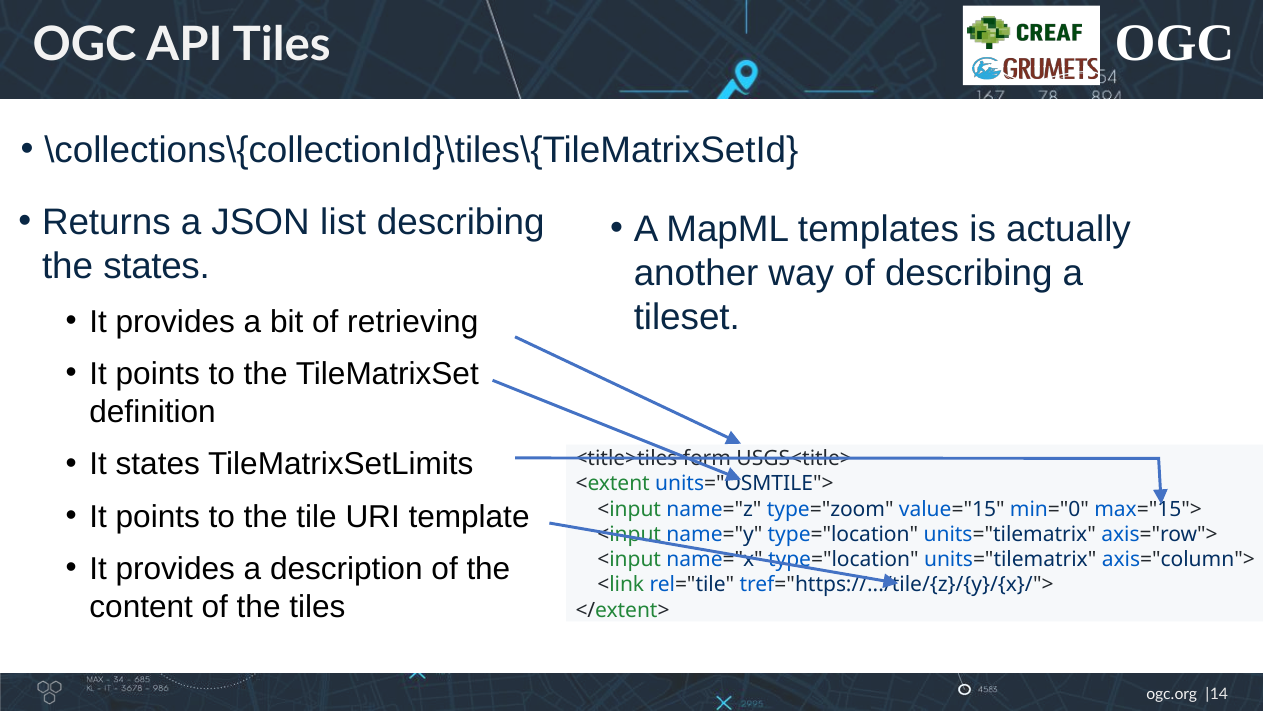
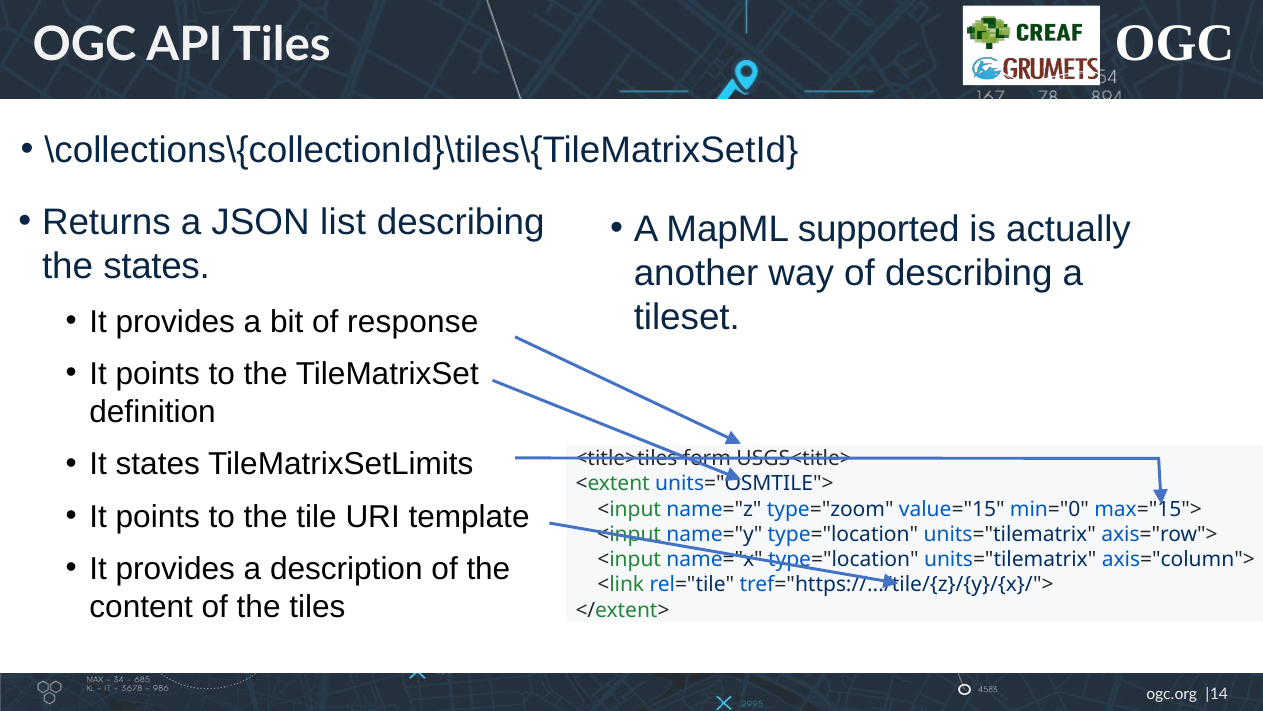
templates: templates -> supported (879, 229)
retrieving: retrieving -> response (413, 321)
